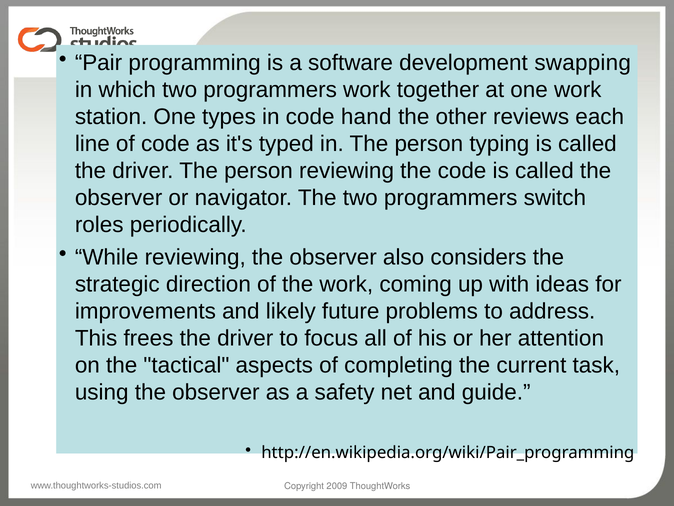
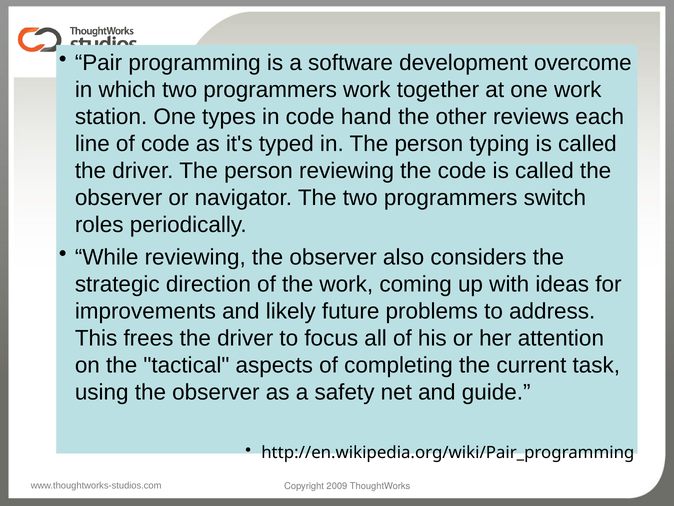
swapping: swapping -> overcome (583, 63)
